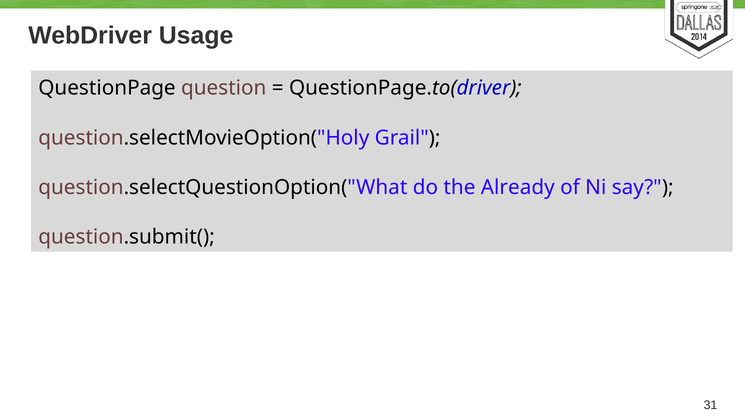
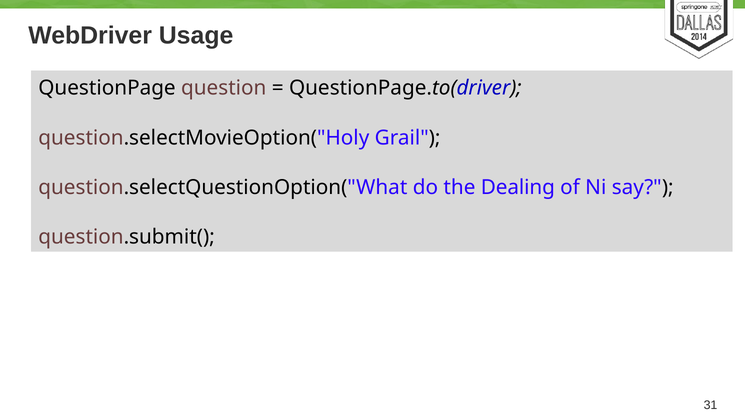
Already: Already -> Dealing (518, 187)
